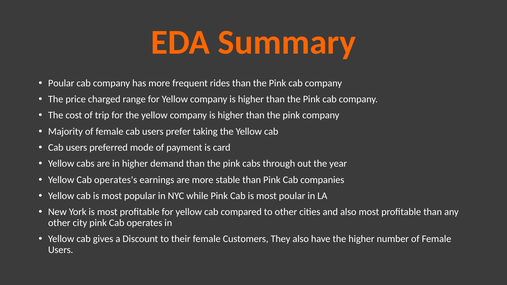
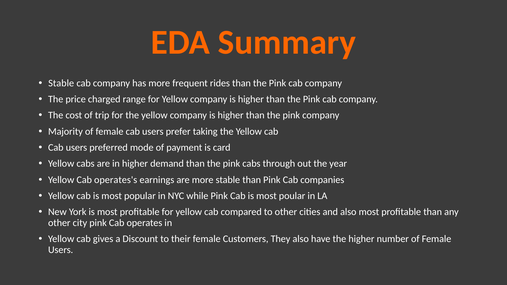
Poular: Poular -> Stable (61, 83)
